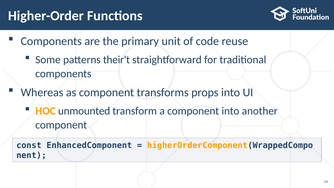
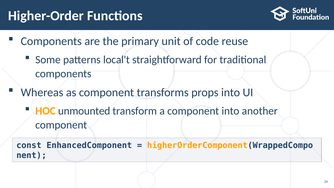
their't: their't -> local't (116, 60)
